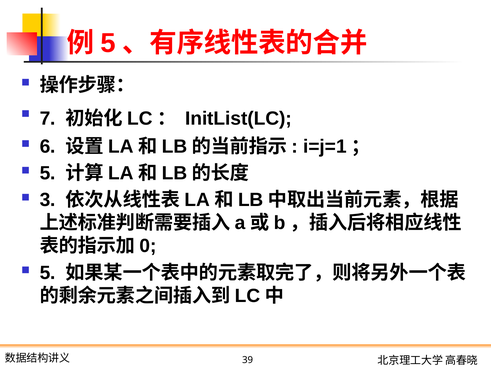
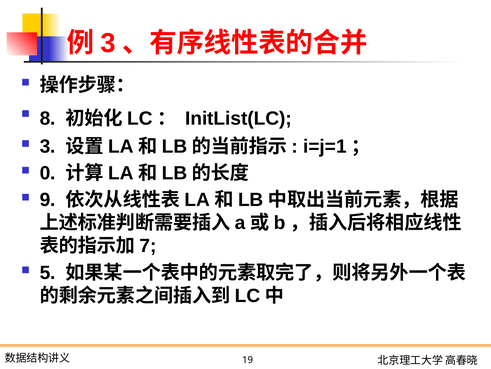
5: 5 -> 3 (108, 43)
7: 7 -> 8 (48, 118)
6: 6 -> 3 (48, 146)
5: 5 -> 0 (48, 173)
3: 3 -> 9 (48, 200)
0: 0 -> 7 (148, 245)
39: 39 -> 19 (248, 359)
